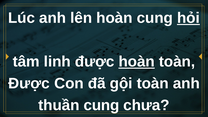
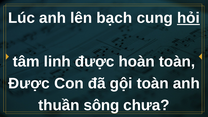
lên hoàn: hoàn -> bạch (114, 18)
hoàn underline: present -> none (137, 62)
thuần cung: cung -> sông (101, 105)
